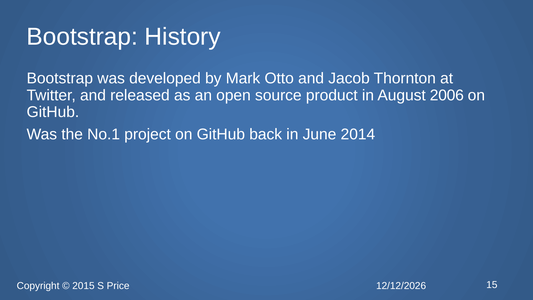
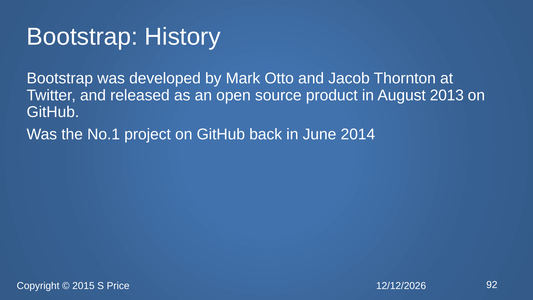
2006: 2006 -> 2013 (447, 95)
15: 15 -> 92 (492, 285)
